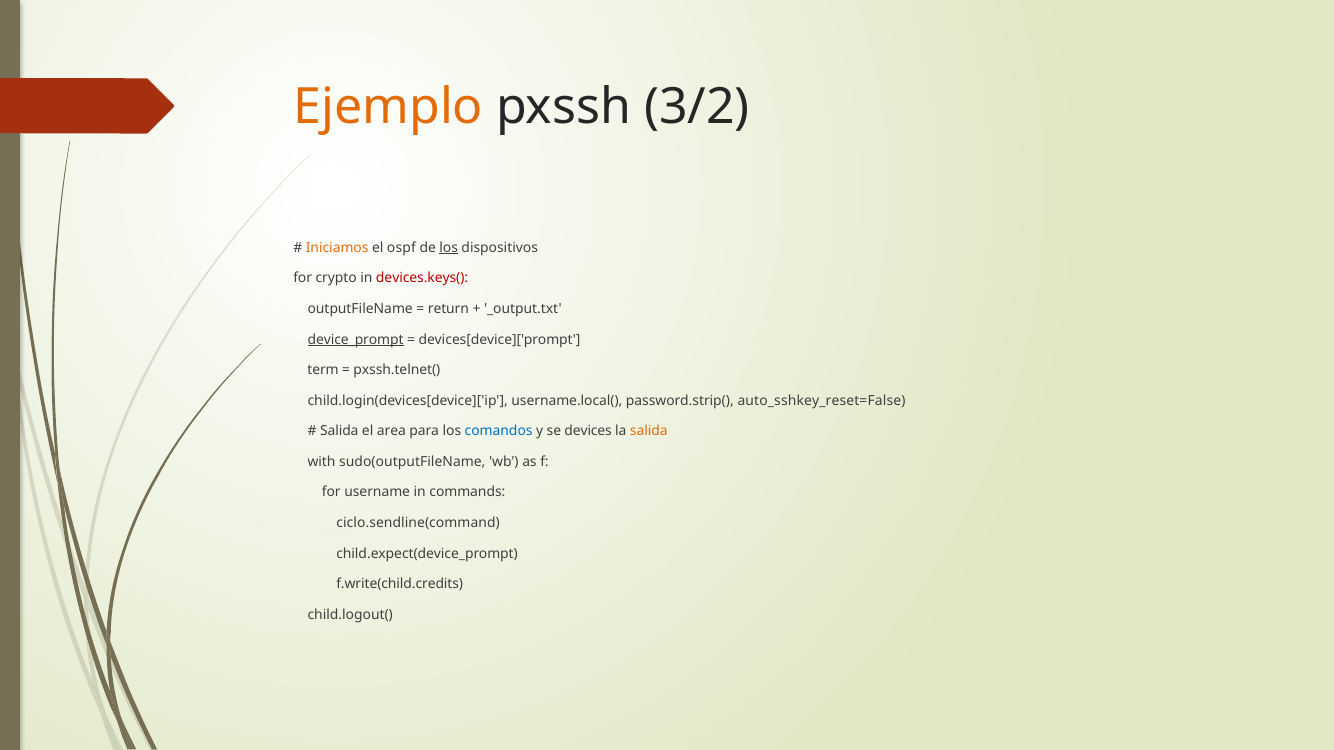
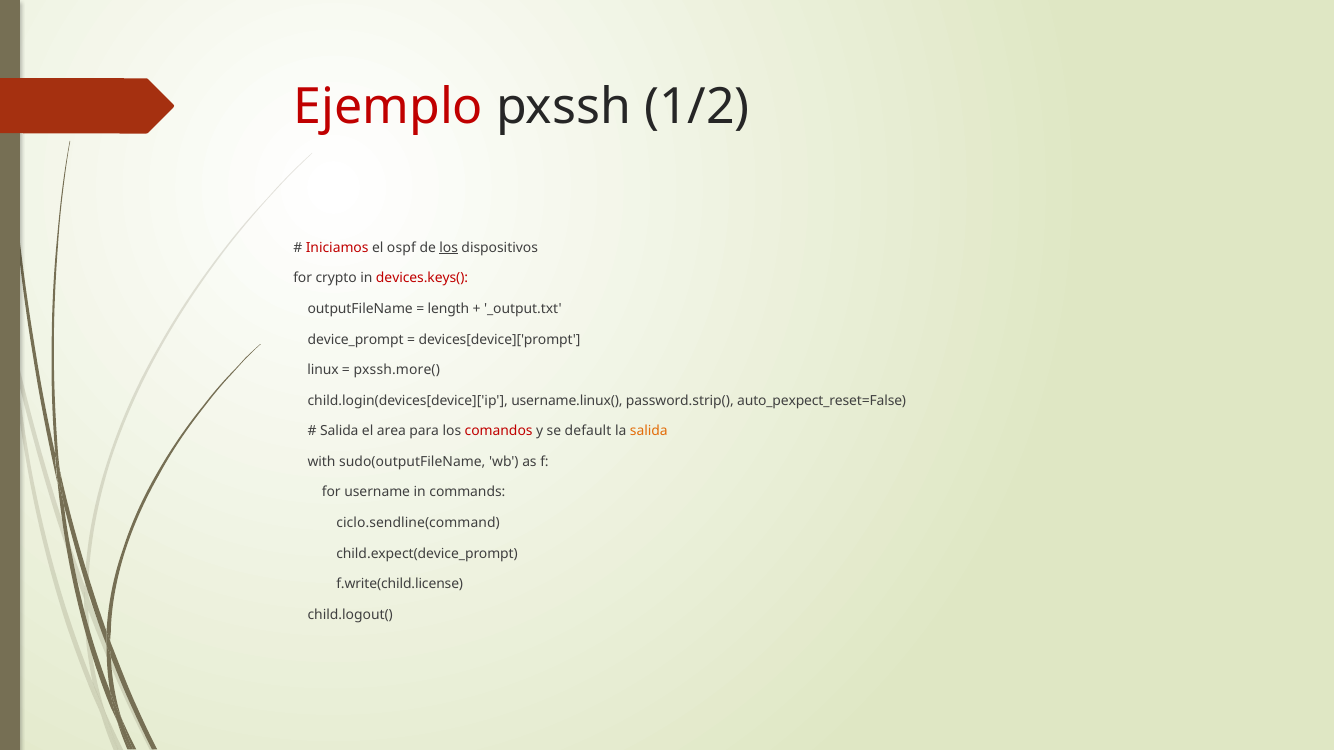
Ejemplo colour: orange -> red (388, 107)
3/2: 3/2 -> 1/2 (697, 107)
Iniciamos colour: orange -> red (337, 248)
return: return -> length (448, 309)
device_prompt underline: present -> none (356, 340)
term: term -> linux (323, 370)
pxssh.telnet(: pxssh.telnet( -> pxssh.more( (397, 370)
username.local(: username.local( -> username.linux( (567, 401)
auto_sshkey_reset=False: auto_sshkey_reset=False -> auto_pexpect_reset=False (822, 401)
comandos colour: blue -> red (499, 431)
devices: devices -> default (588, 431)
f.write(child.credits: f.write(child.credits -> f.write(child.license (400, 584)
